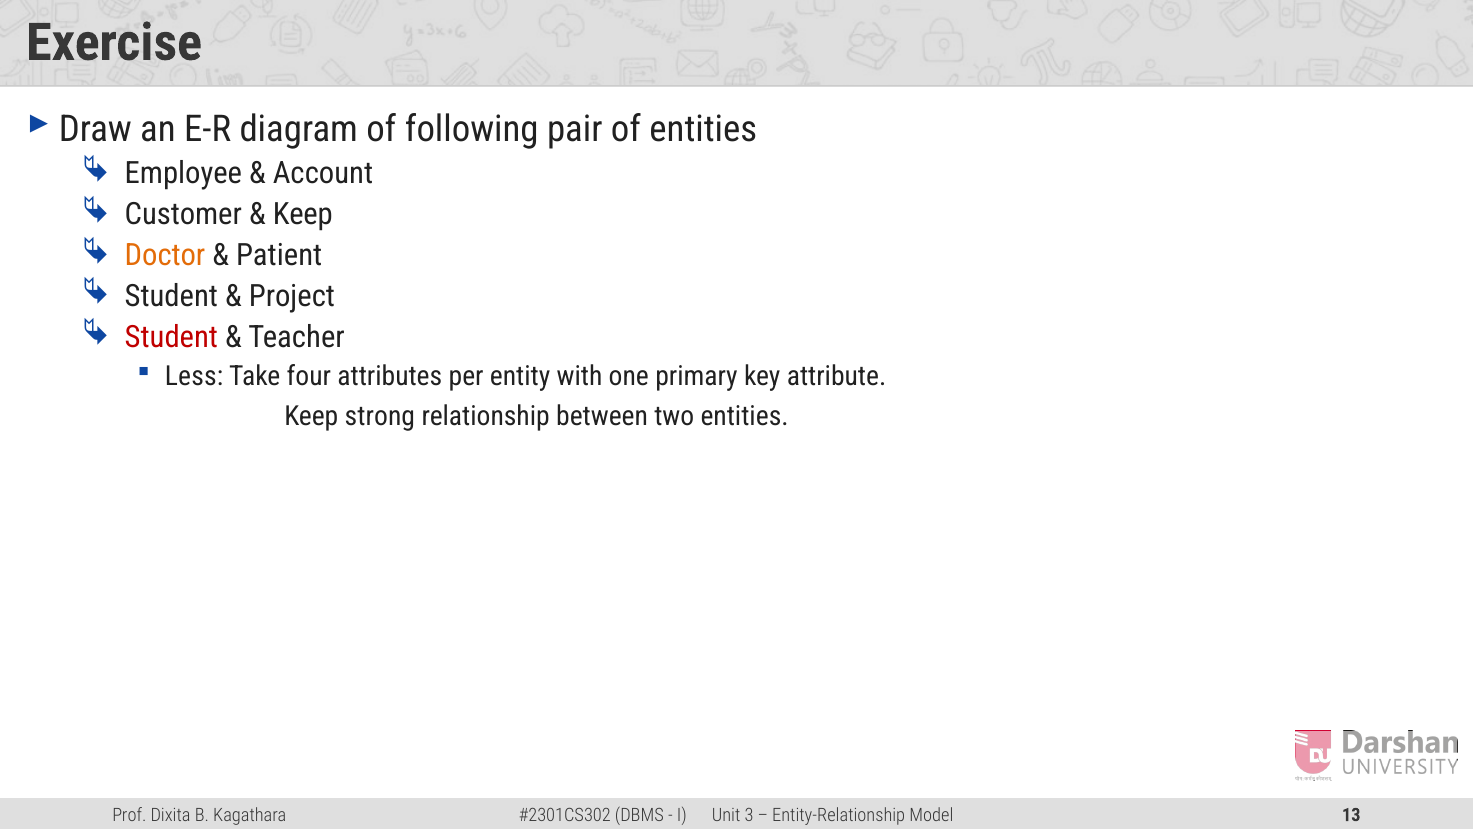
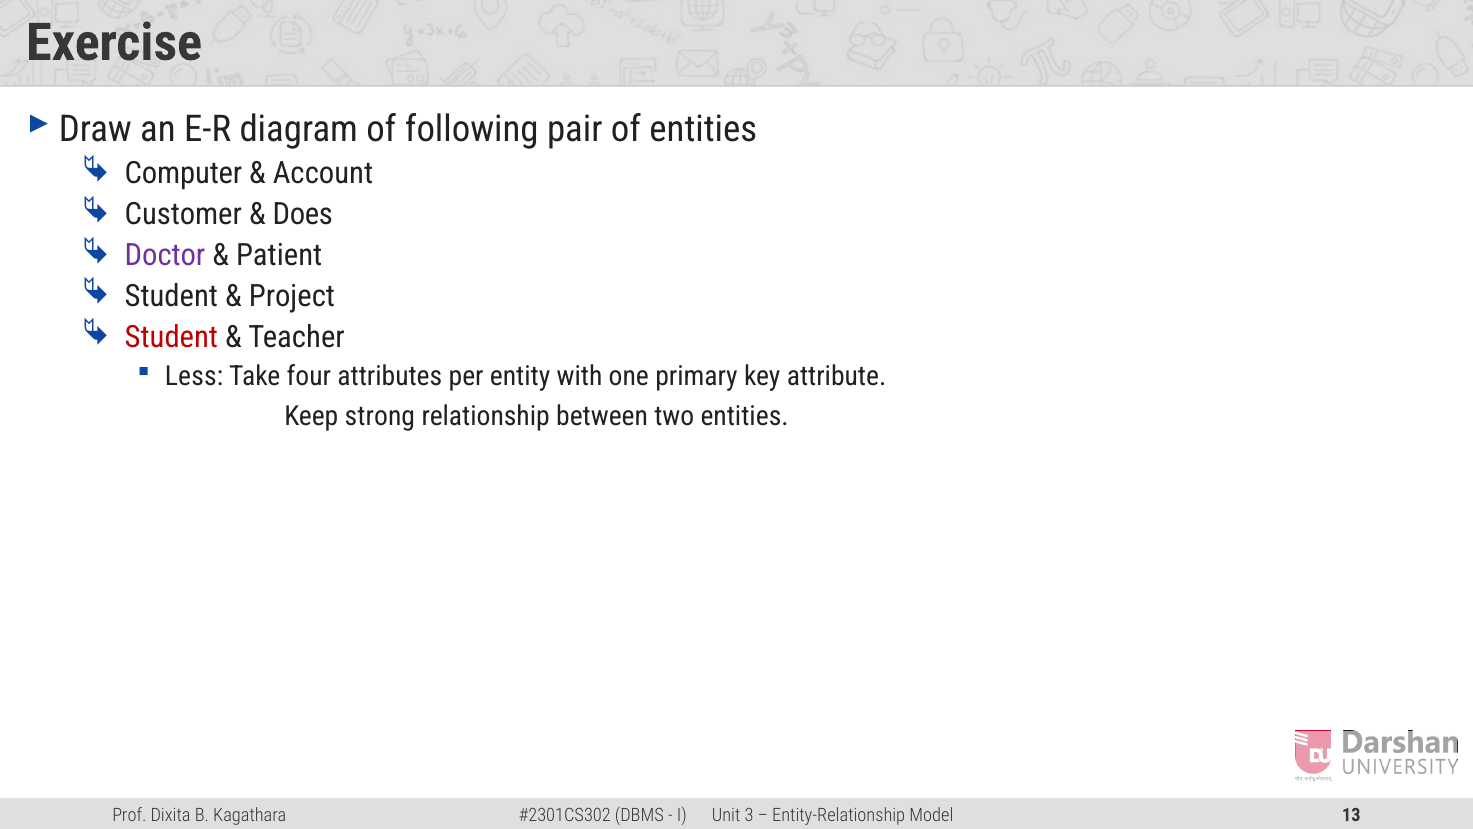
Employee: Employee -> Computer (183, 174)
Keep: Keep -> Does (303, 214)
Doctor colour: orange -> purple (165, 255)
